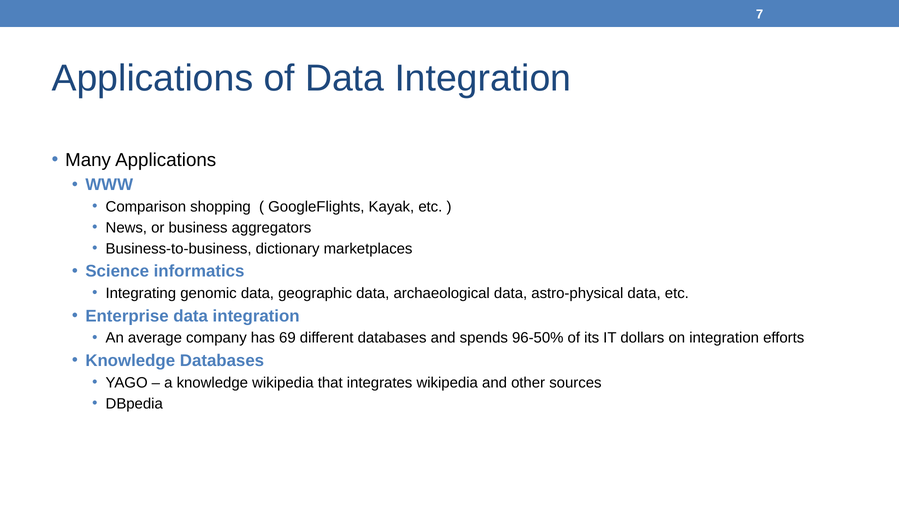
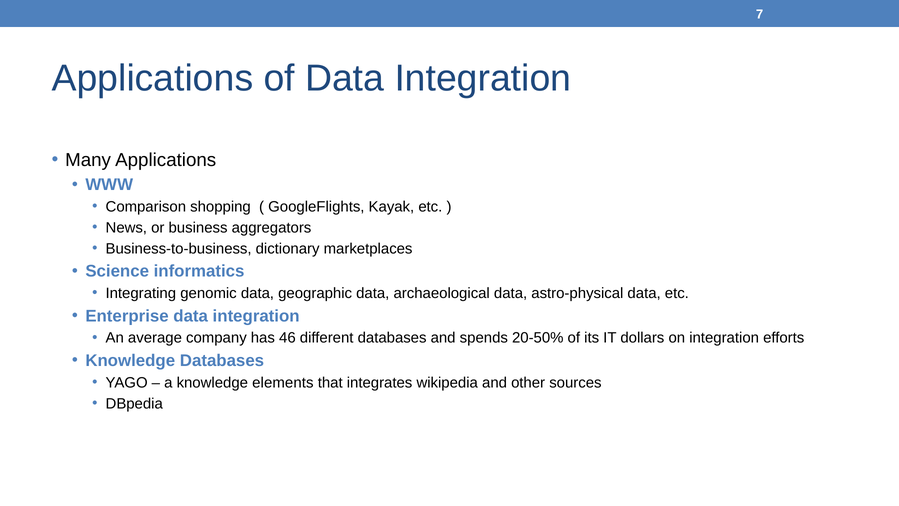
69: 69 -> 46 (287, 338)
96-50%: 96-50% -> 20-50% (538, 338)
knowledge wikipedia: wikipedia -> elements (283, 382)
